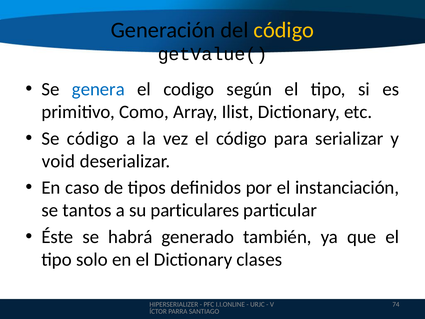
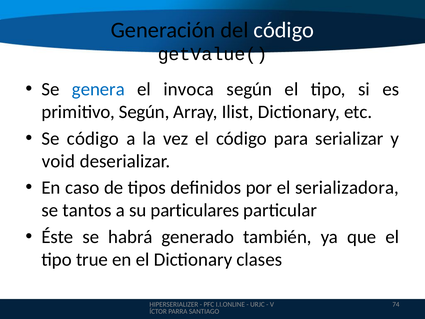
código colour: yellow -> white (284, 30)
codigo: codigo -> invoca (189, 89)
primitivo Como: Como -> Según (144, 112)
instanciación: instanciación -> serializadora (347, 187)
solo: solo -> true (92, 259)
